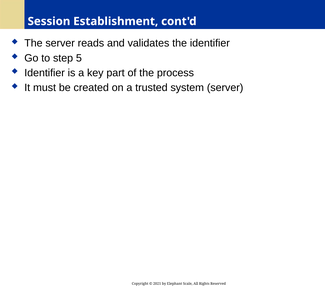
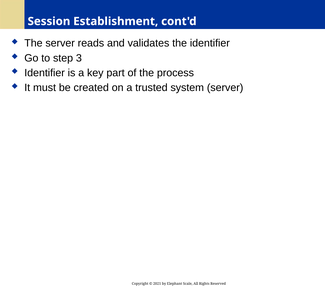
5: 5 -> 3 (79, 58)
